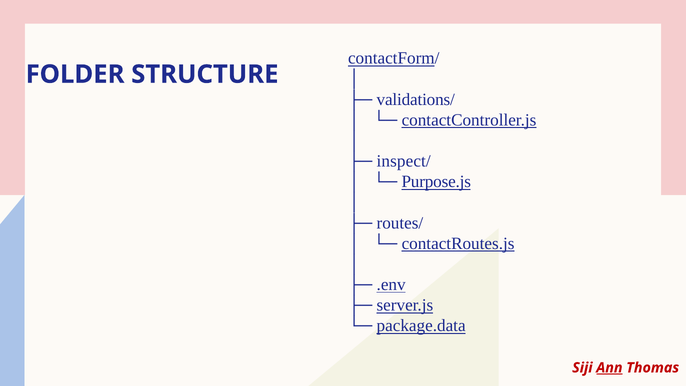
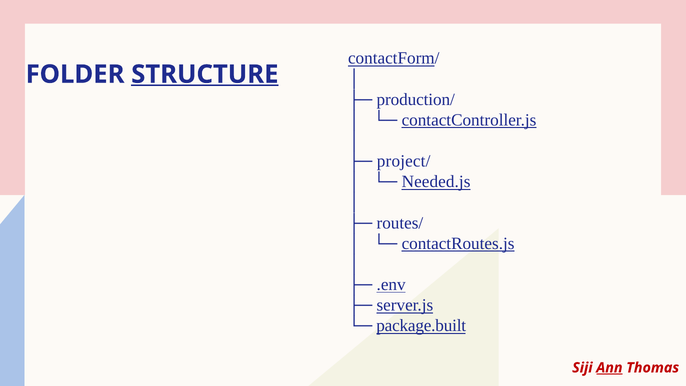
STRUCTURE underline: none -> present (205, 74)
validations/: validations/ -> production/ (416, 99)
inspect/: inspect/ -> project/ (404, 161)
Purpose.js: Purpose.js -> Needed.js (436, 182)
package.data: package.data -> package.built (421, 326)
